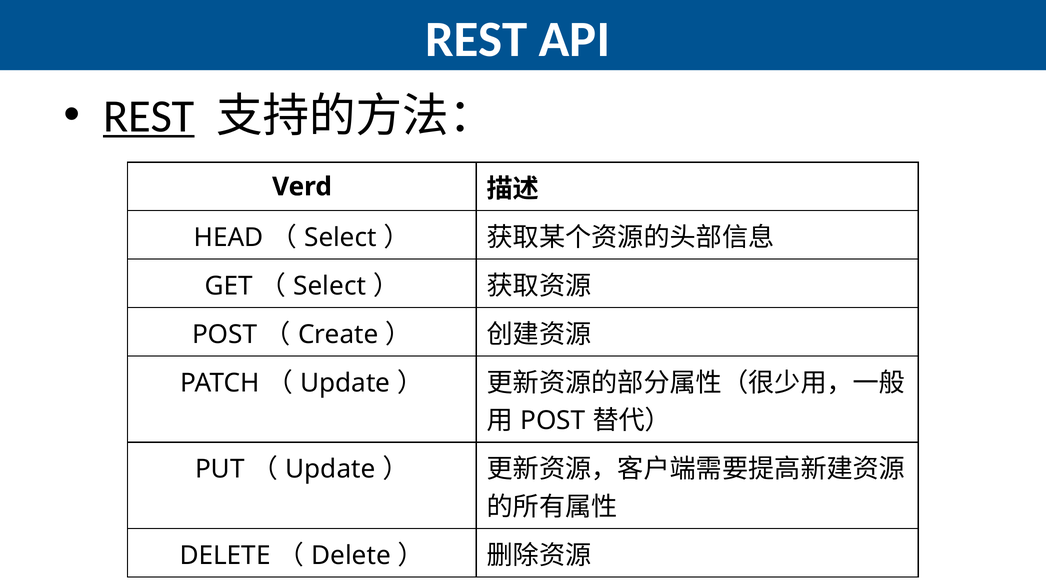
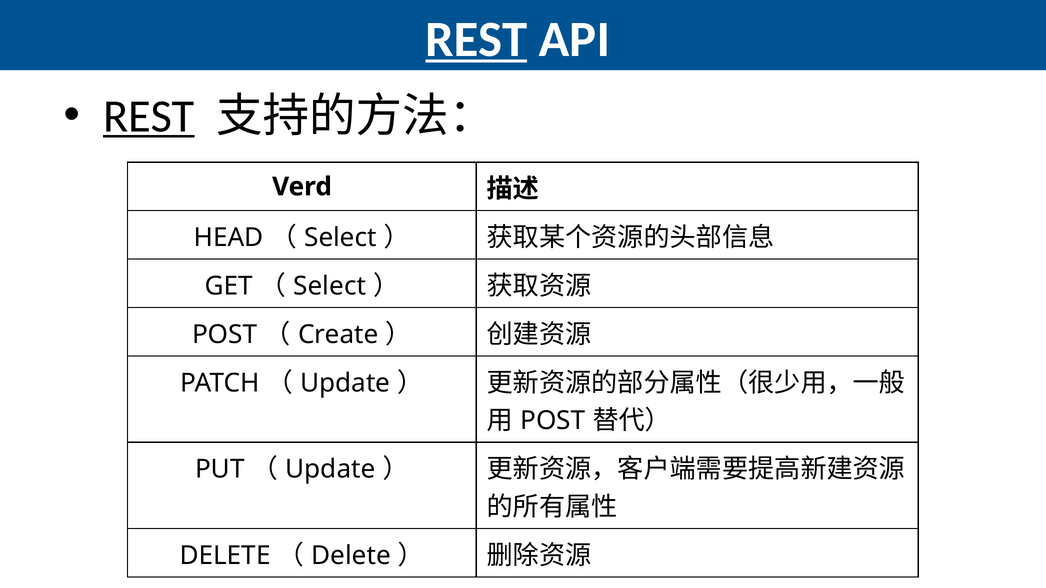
REST underline: none -> present (476, 39)
